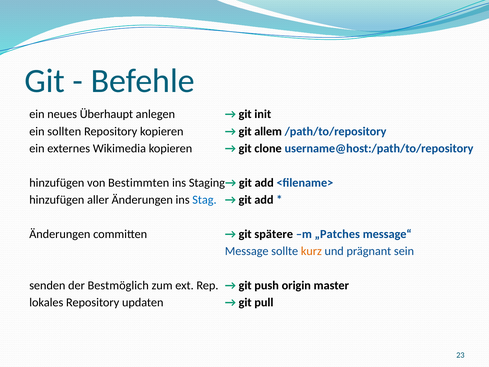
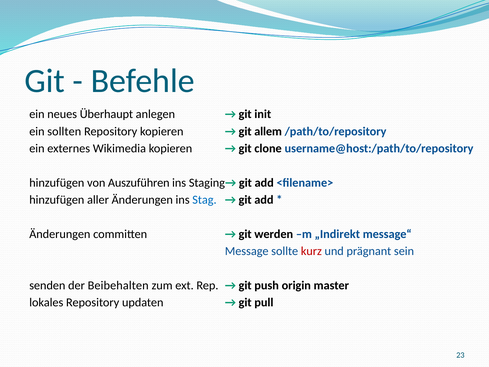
Bestimmten: Bestimmten -> Auszuführen (139, 183)
spätere: spätere -> werden (274, 234)
„Patches: „Patches -> „Indirekt (337, 234)
kurz colour: orange -> red (311, 251)
Bestmöglich: Bestmöglich -> Beibehalten (118, 285)
